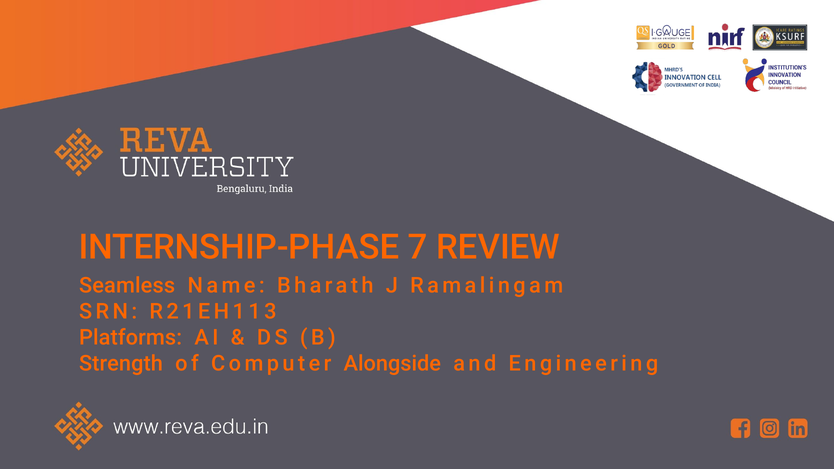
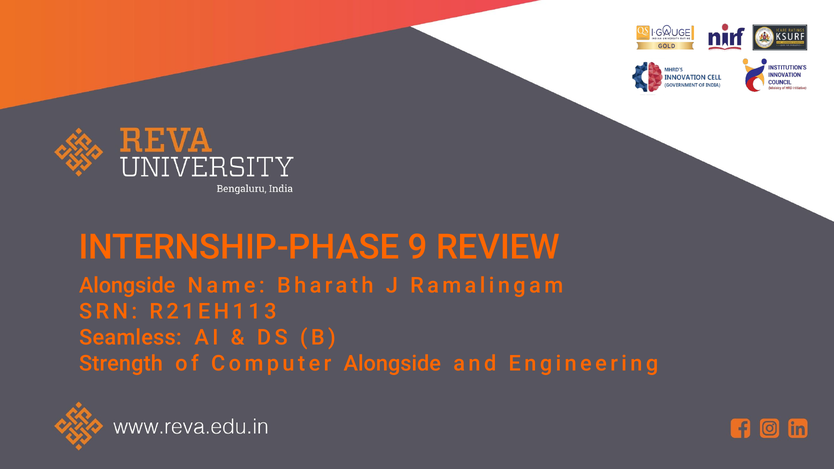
7: 7 -> 9 (418, 247)
Seamless: Seamless -> Alongside (127, 286)
Platforms: Platforms -> Seamless (130, 338)
